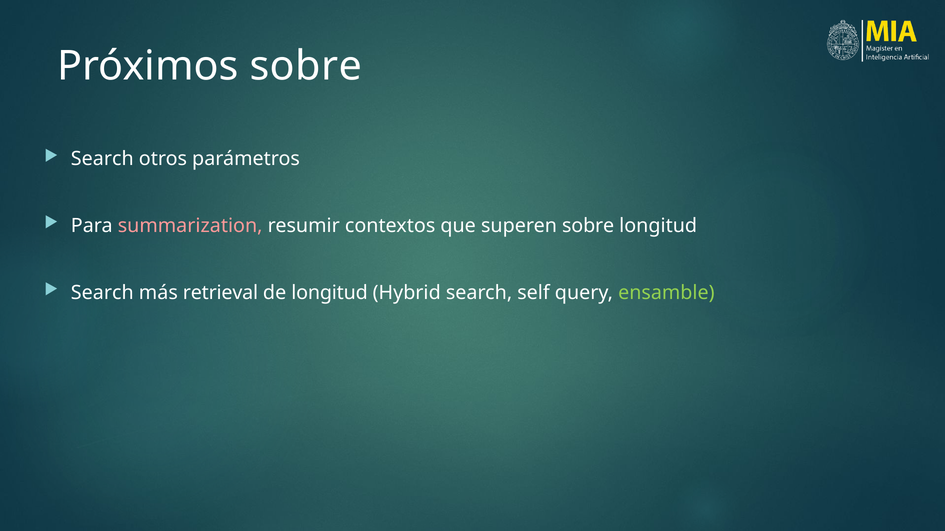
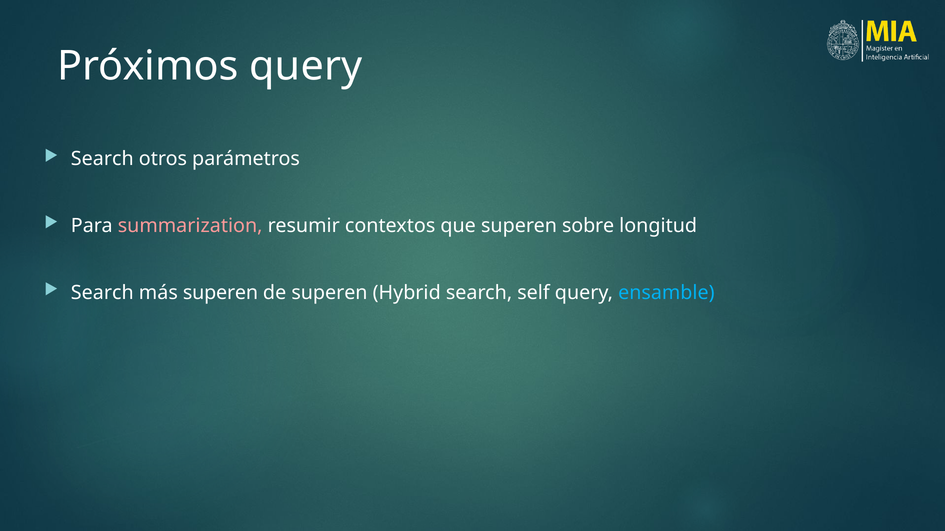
Próximos sobre: sobre -> query (306, 66)
más retrieval: retrieval -> superen (220, 293)
de longitud: longitud -> superen (329, 293)
ensamble colour: light green -> light blue (666, 293)
